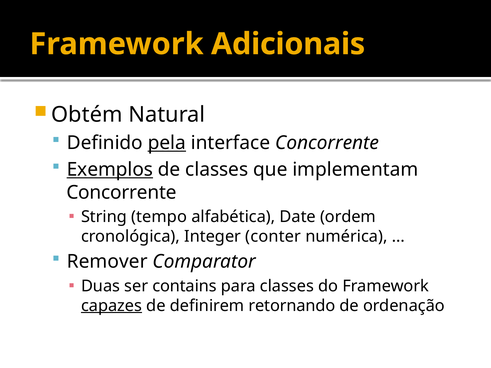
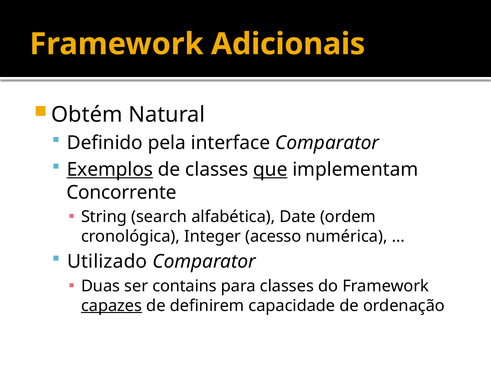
pela underline: present -> none (167, 143)
interface Concorrente: Concorrente -> Comparator (327, 143)
que underline: none -> present (270, 170)
tempo: tempo -> search (159, 217)
conter: conter -> acesso (273, 237)
Remover: Remover -> Utilizado (107, 262)
retornando: retornando -> capacidade (292, 306)
